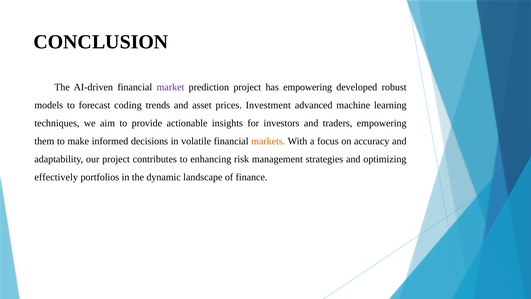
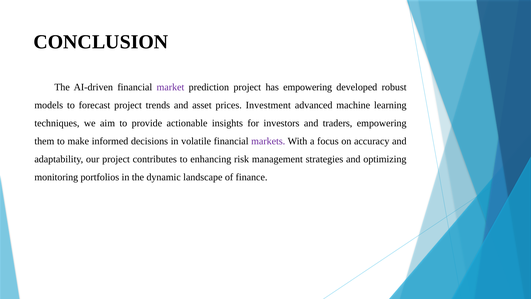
forecast coding: coding -> project (128, 105)
markets colour: orange -> purple (268, 141)
effectively: effectively -> monitoring (56, 177)
